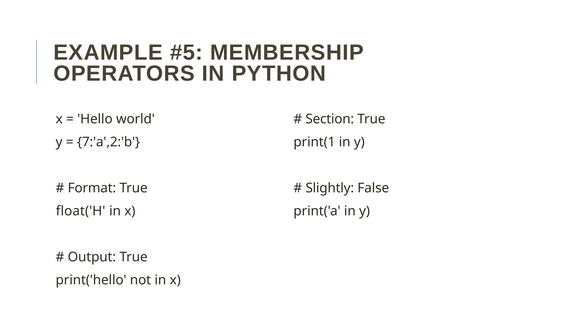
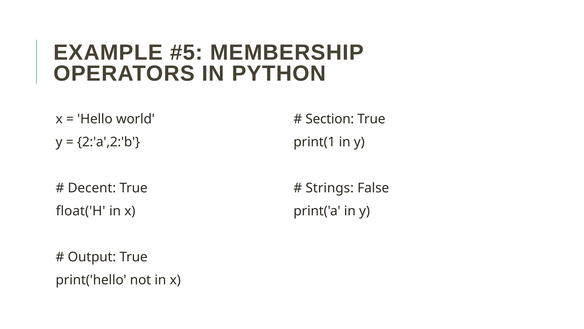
7:'a',2:'b: 7:'a',2:'b -> 2:'a',2:'b (109, 142)
Format: Format -> Decent (92, 188)
Slightly: Slightly -> Strings (330, 188)
